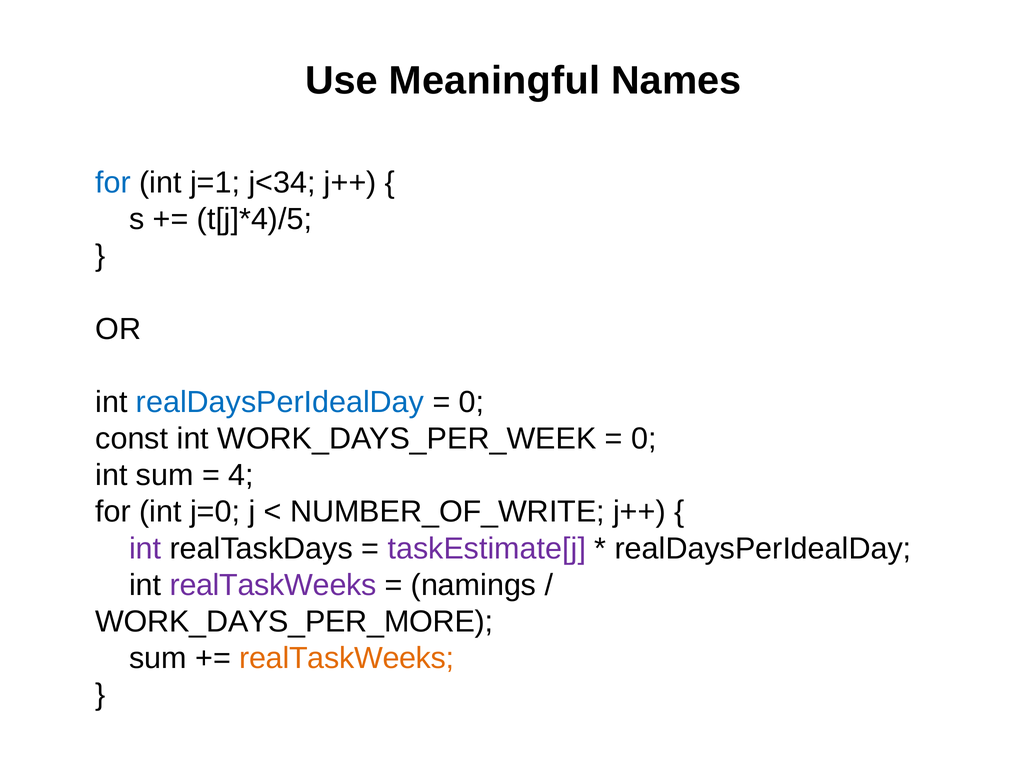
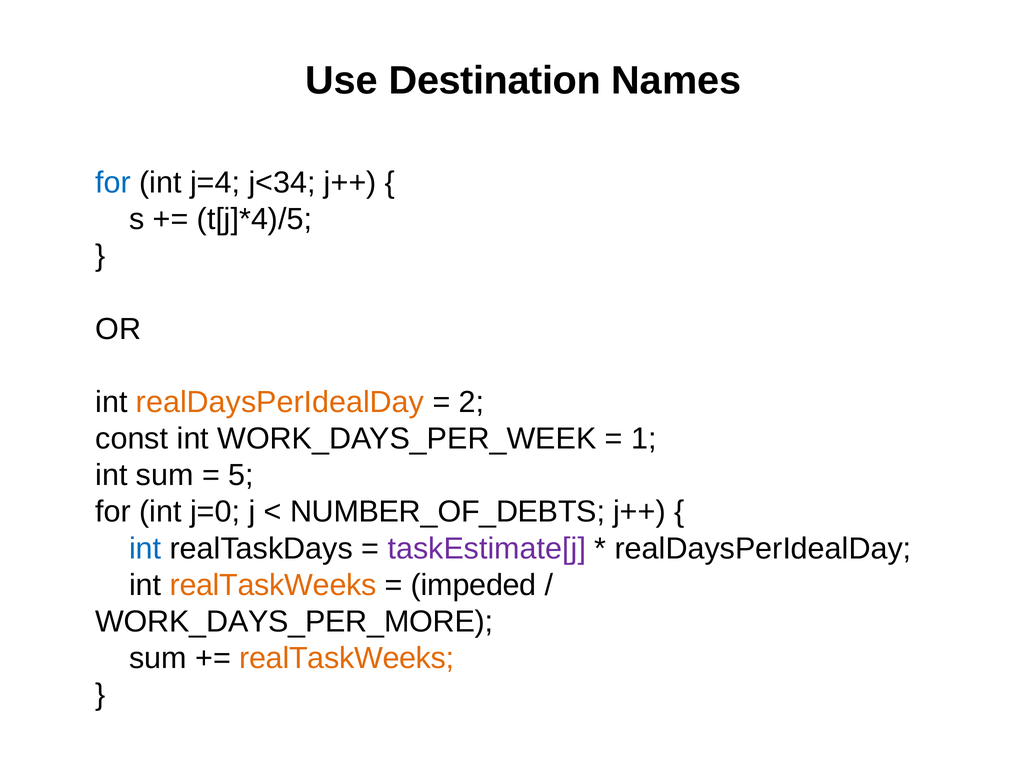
Meaningful: Meaningful -> Destination (495, 81)
j=1: j=1 -> j=4 (215, 183)
realDaysPerIdealDay colour: blue -> orange (280, 403)
0: 0 -> 2 (472, 403)
0: 0 -> 1 (644, 439)
4: 4 -> 5 (241, 476)
NUMBER_OF_WRITE: NUMBER_OF_WRITE -> NUMBER_OF_DEBTS (448, 512)
int colour: purple -> blue (145, 549)
realTaskWeeks colour: purple -> orange (273, 586)
namings: namings -> impeded (474, 586)
